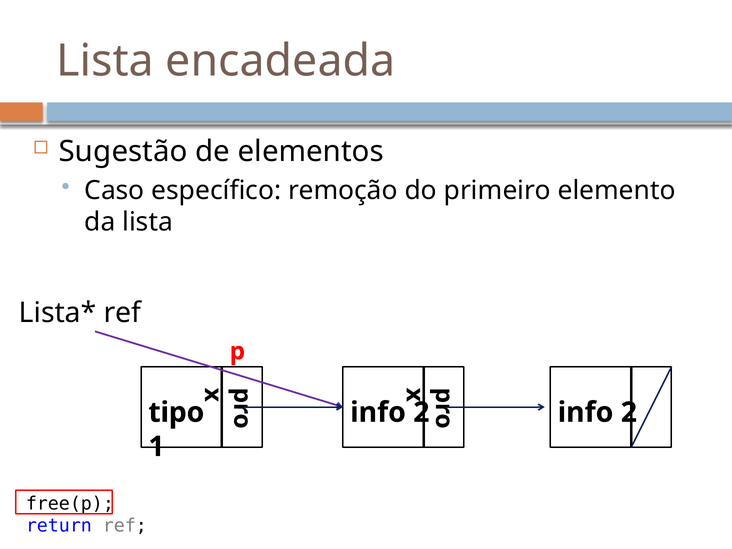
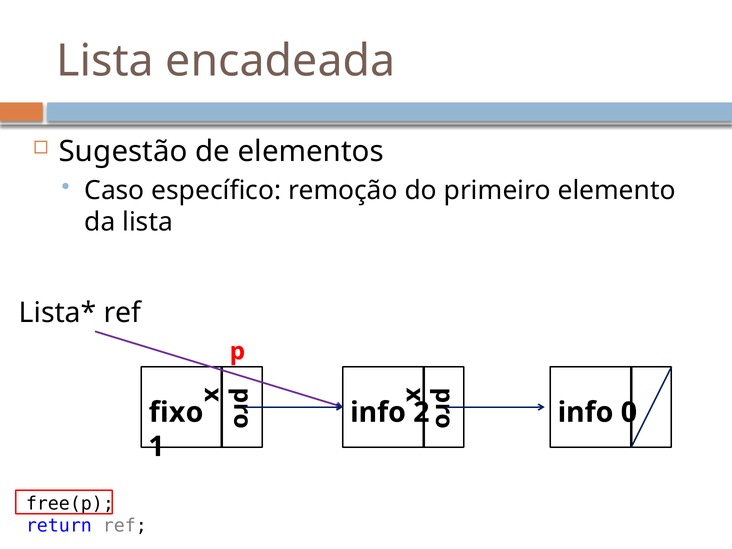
tipo: tipo -> fixo (176, 412)
2 info 2: 2 -> 0 (629, 412)
